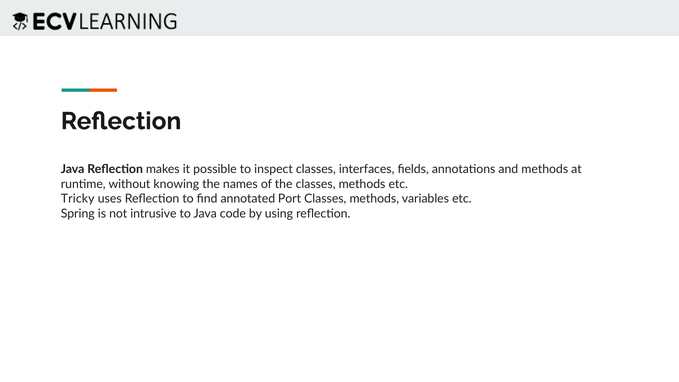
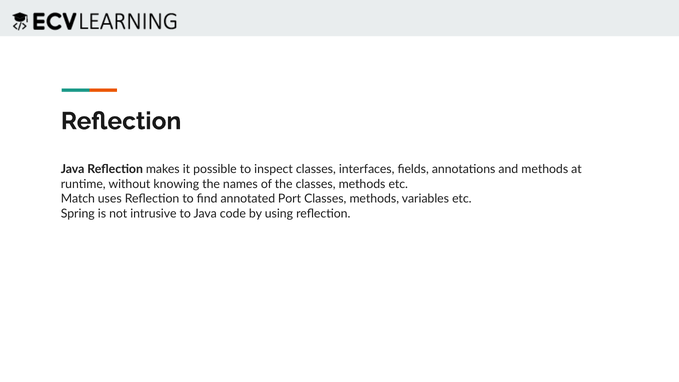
Tricky: Tricky -> Match (78, 199)
